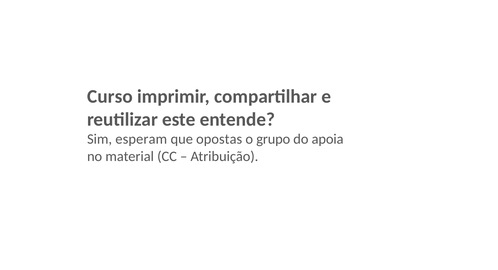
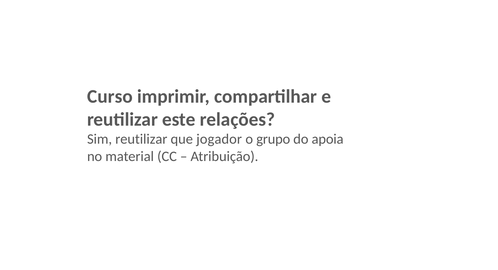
entende: entende -> relações (237, 119)
Sim esperam: esperam -> reutilizar (141, 139)
opostas: opostas -> jogador (219, 139)
